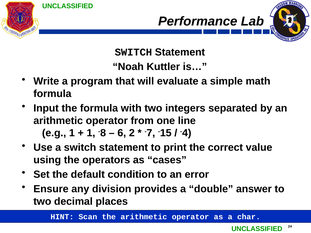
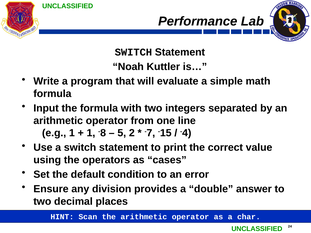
6: 6 -> 5 (122, 133)
